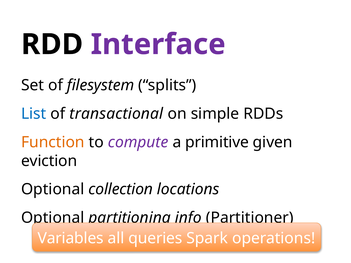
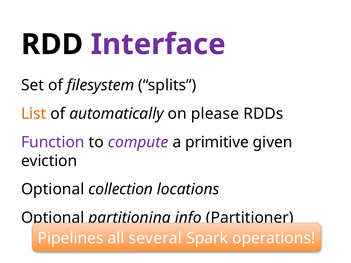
List colour: blue -> orange (34, 114)
transactional: transactional -> automatically (116, 114)
simple: simple -> please (215, 114)
Function colour: orange -> purple (53, 142)
Variables: Variables -> Pipelines (71, 238)
queries: queries -> several (155, 238)
